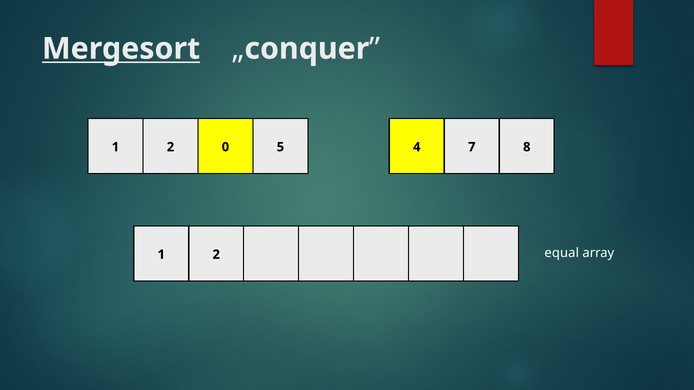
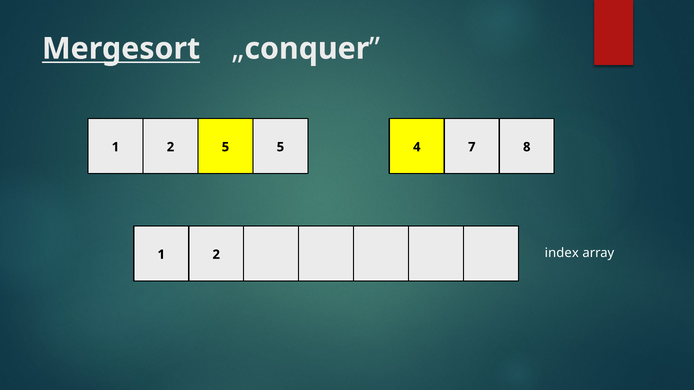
2 0: 0 -> 5 (225, 147)
equal: equal -> index (562, 253)
